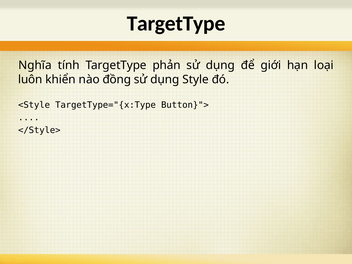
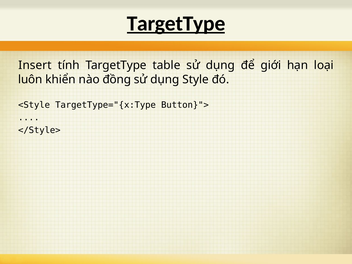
TargetType underline: none -> present (176, 24)
Nghĩa: Nghĩa -> Insert (35, 65)
phản: phản -> table (166, 65)
